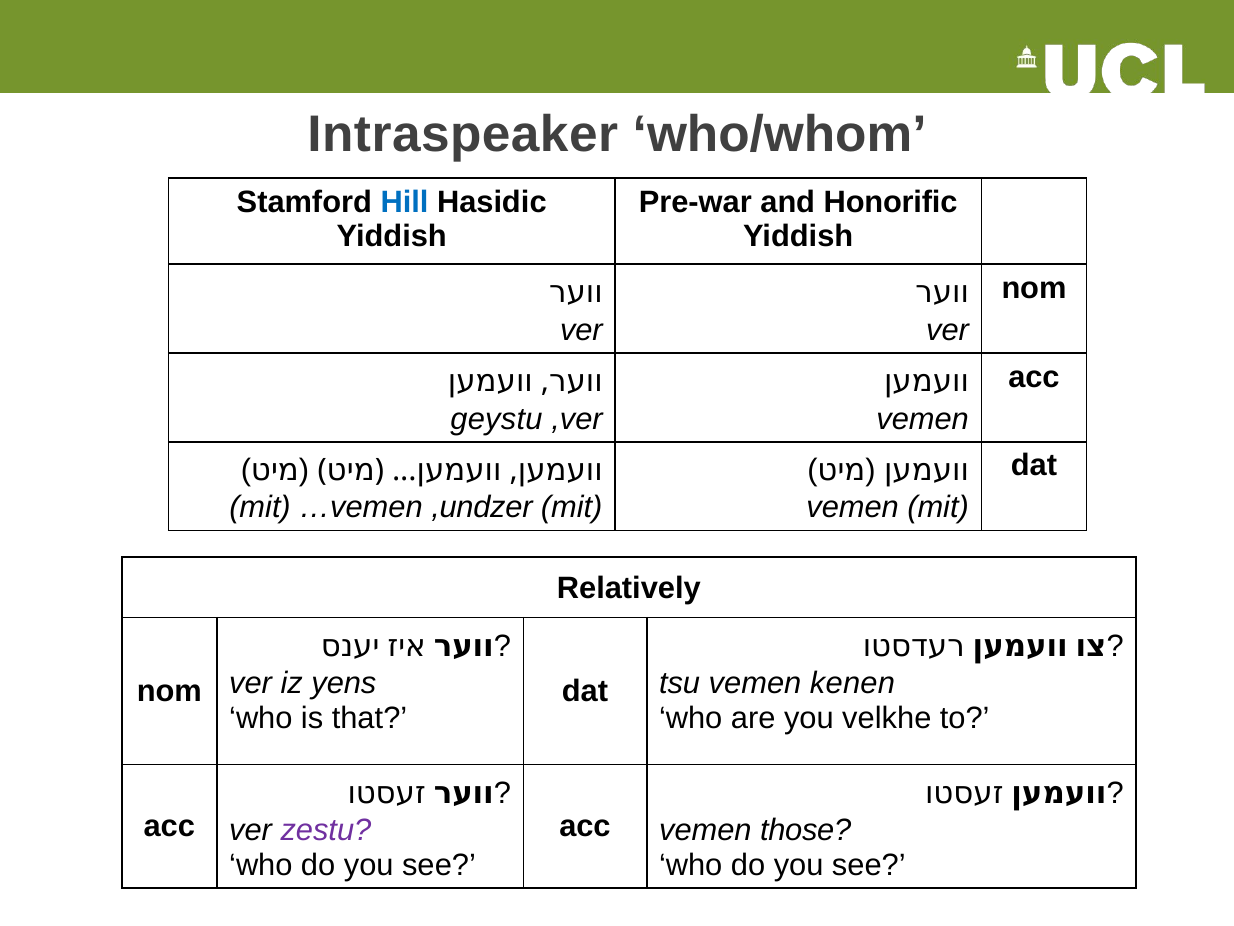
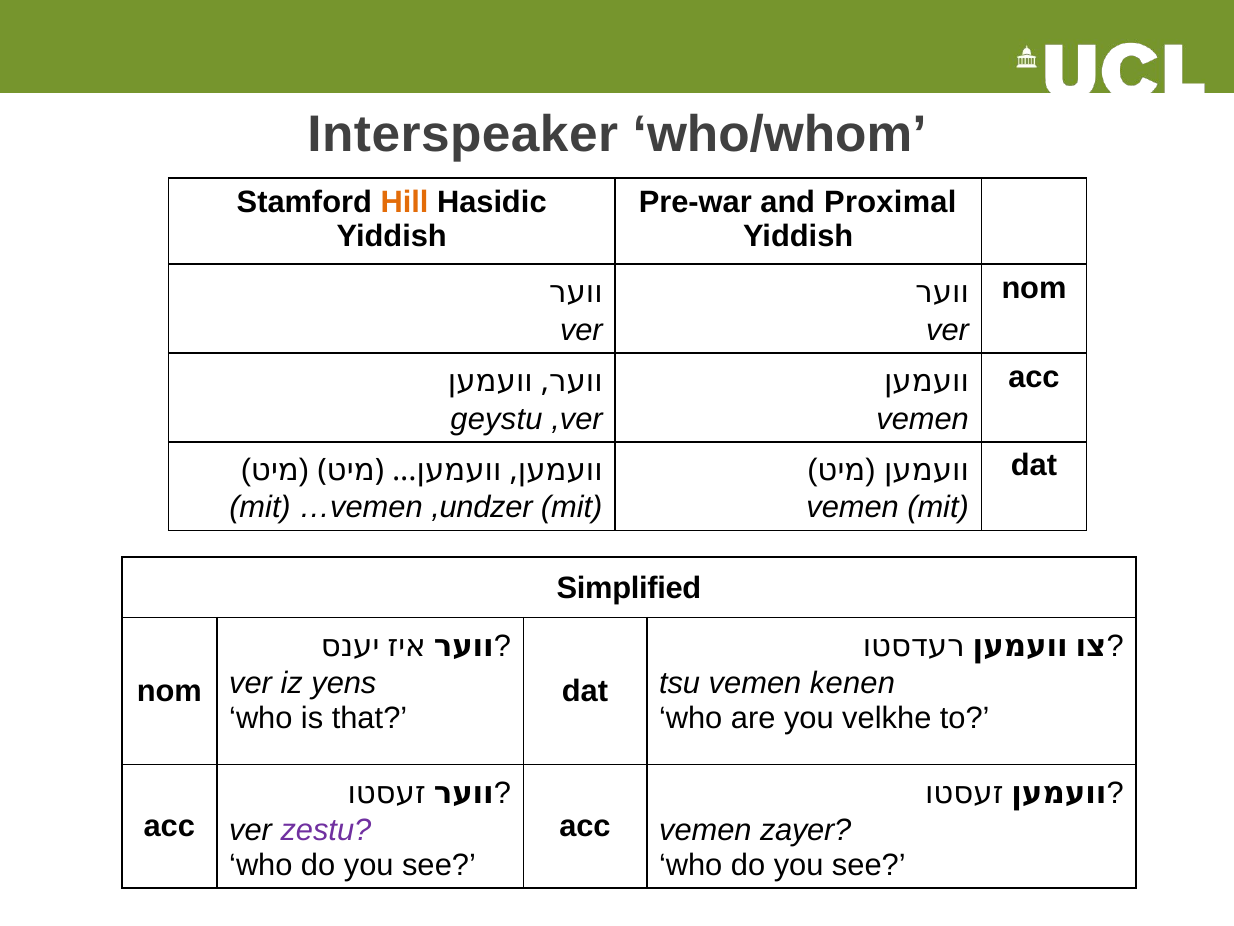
Intraspeaker: Intraspeaker -> Interspeaker (463, 134)
Hill colour: blue -> orange (404, 202)
Honorific: Honorific -> Proximal (890, 202)
Relatively: Relatively -> Simplified (629, 588)
those: those -> zayer (806, 830)
